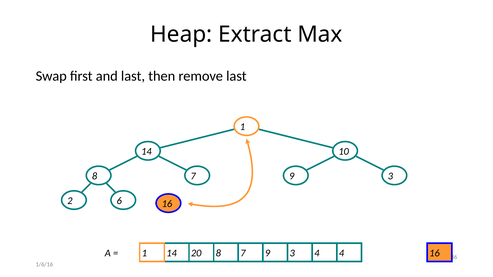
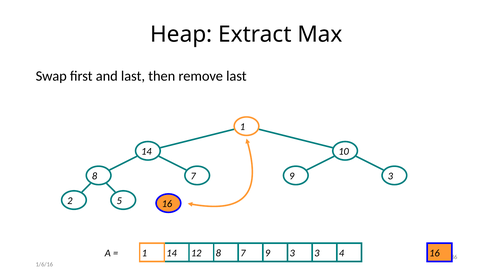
6: 6 -> 5 (119, 201)
20: 20 -> 12 (196, 253)
3 4: 4 -> 3 (317, 253)
